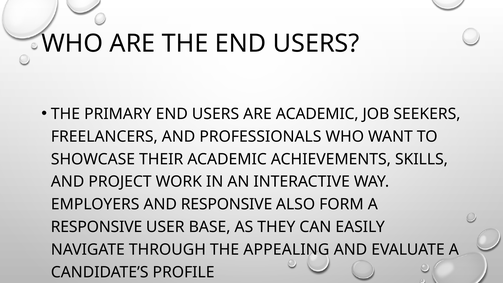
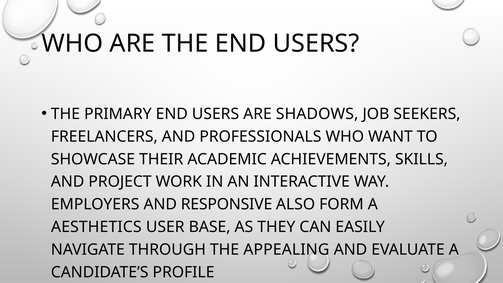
ARE ACADEMIC: ACADEMIC -> SHADOWS (317, 114)
RESPONSIVE: RESPONSIVE -> AESTHETICS (96, 227)
